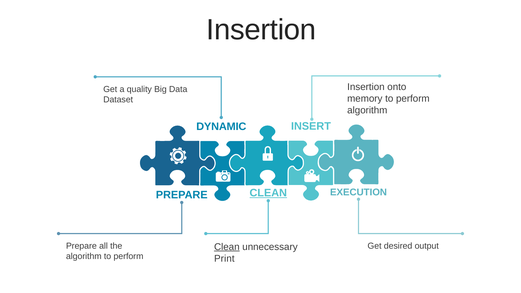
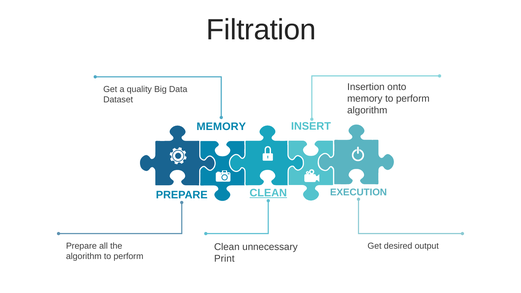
Insertion: Insertion -> Filtration (261, 30)
DYNAMIC: DYNAMIC -> MEMORY (221, 127)
Clean underline: present -> none (227, 247)
